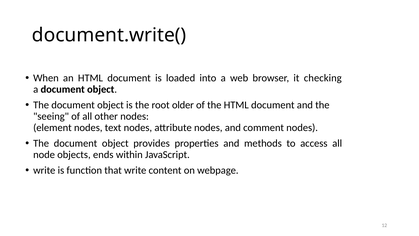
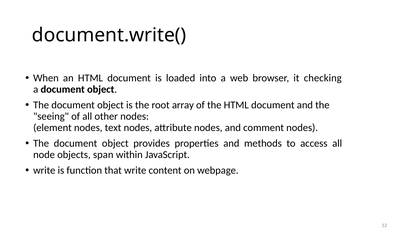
older: older -> array (183, 105)
ends: ends -> span (103, 154)
